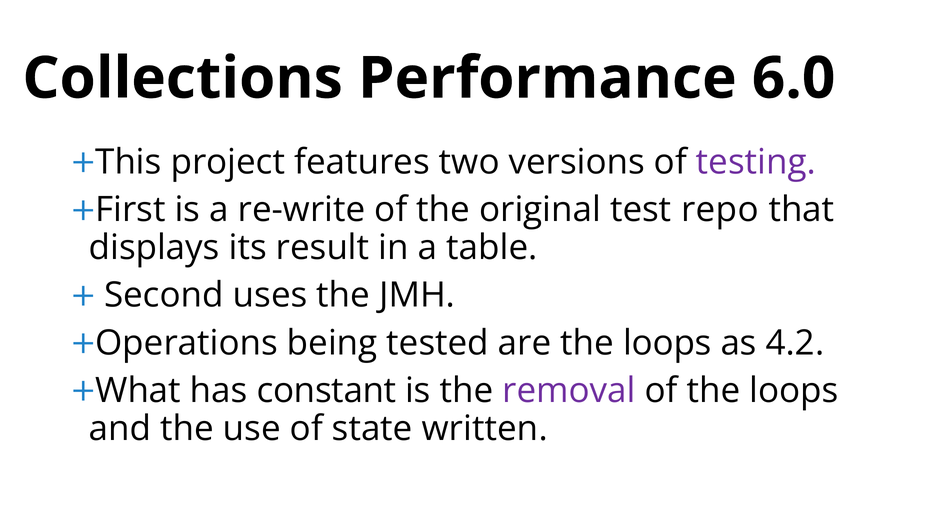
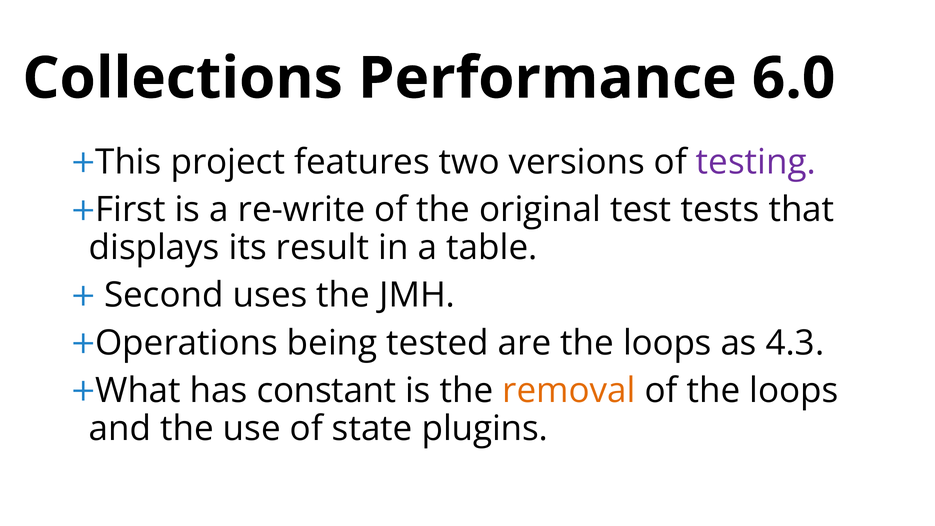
repo: repo -> tests (720, 210)
4.2: 4.2 -> 4.3 (795, 343)
removal colour: purple -> orange (569, 391)
written: written -> plugins (485, 428)
